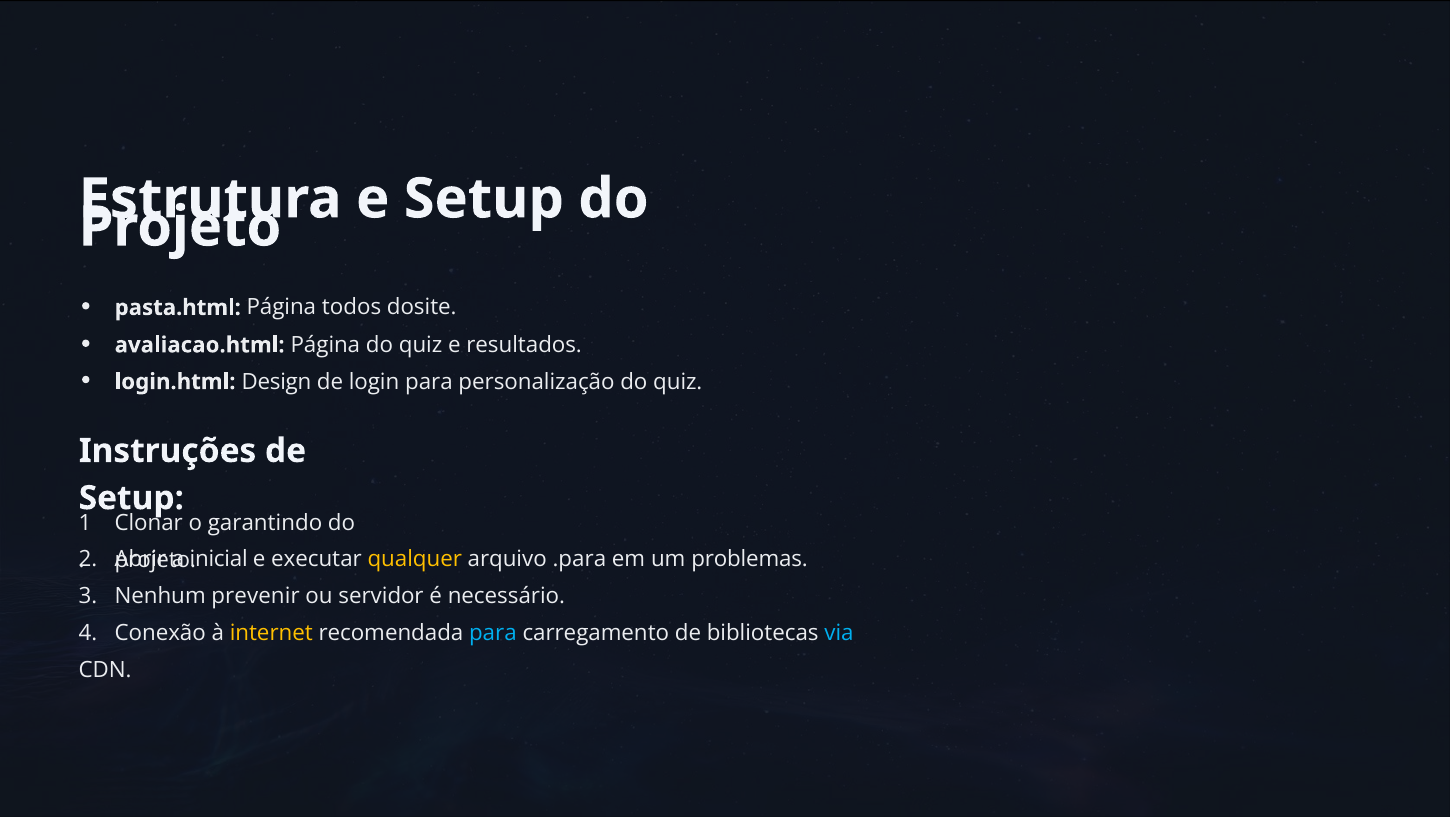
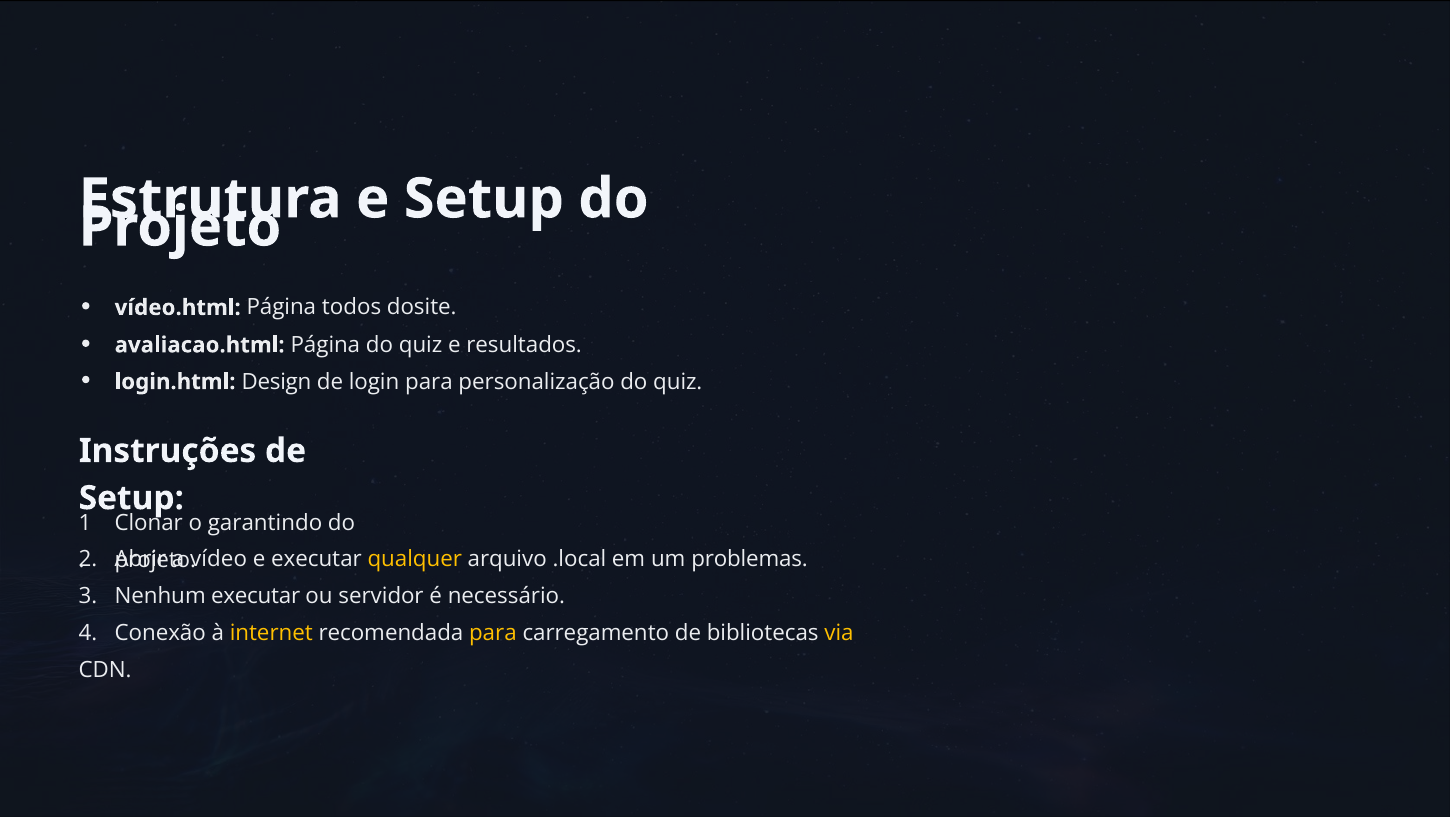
pasta.html: pasta.html -> vídeo.html (178, 308)
inicial: inicial -> vídeo (219, 559)
.para: .para -> .local (579, 559)
Nenhum prevenir: prevenir -> executar (256, 596)
para colour: light blue -> yellow (493, 633)
via colour: light blue -> yellow (839, 633)
